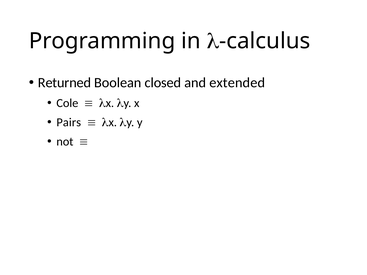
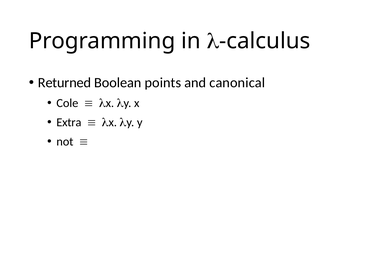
closed: closed -> points (163, 83)
extended: extended -> canonical (237, 83)
Pairs: Pairs -> Extra (69, 122)
